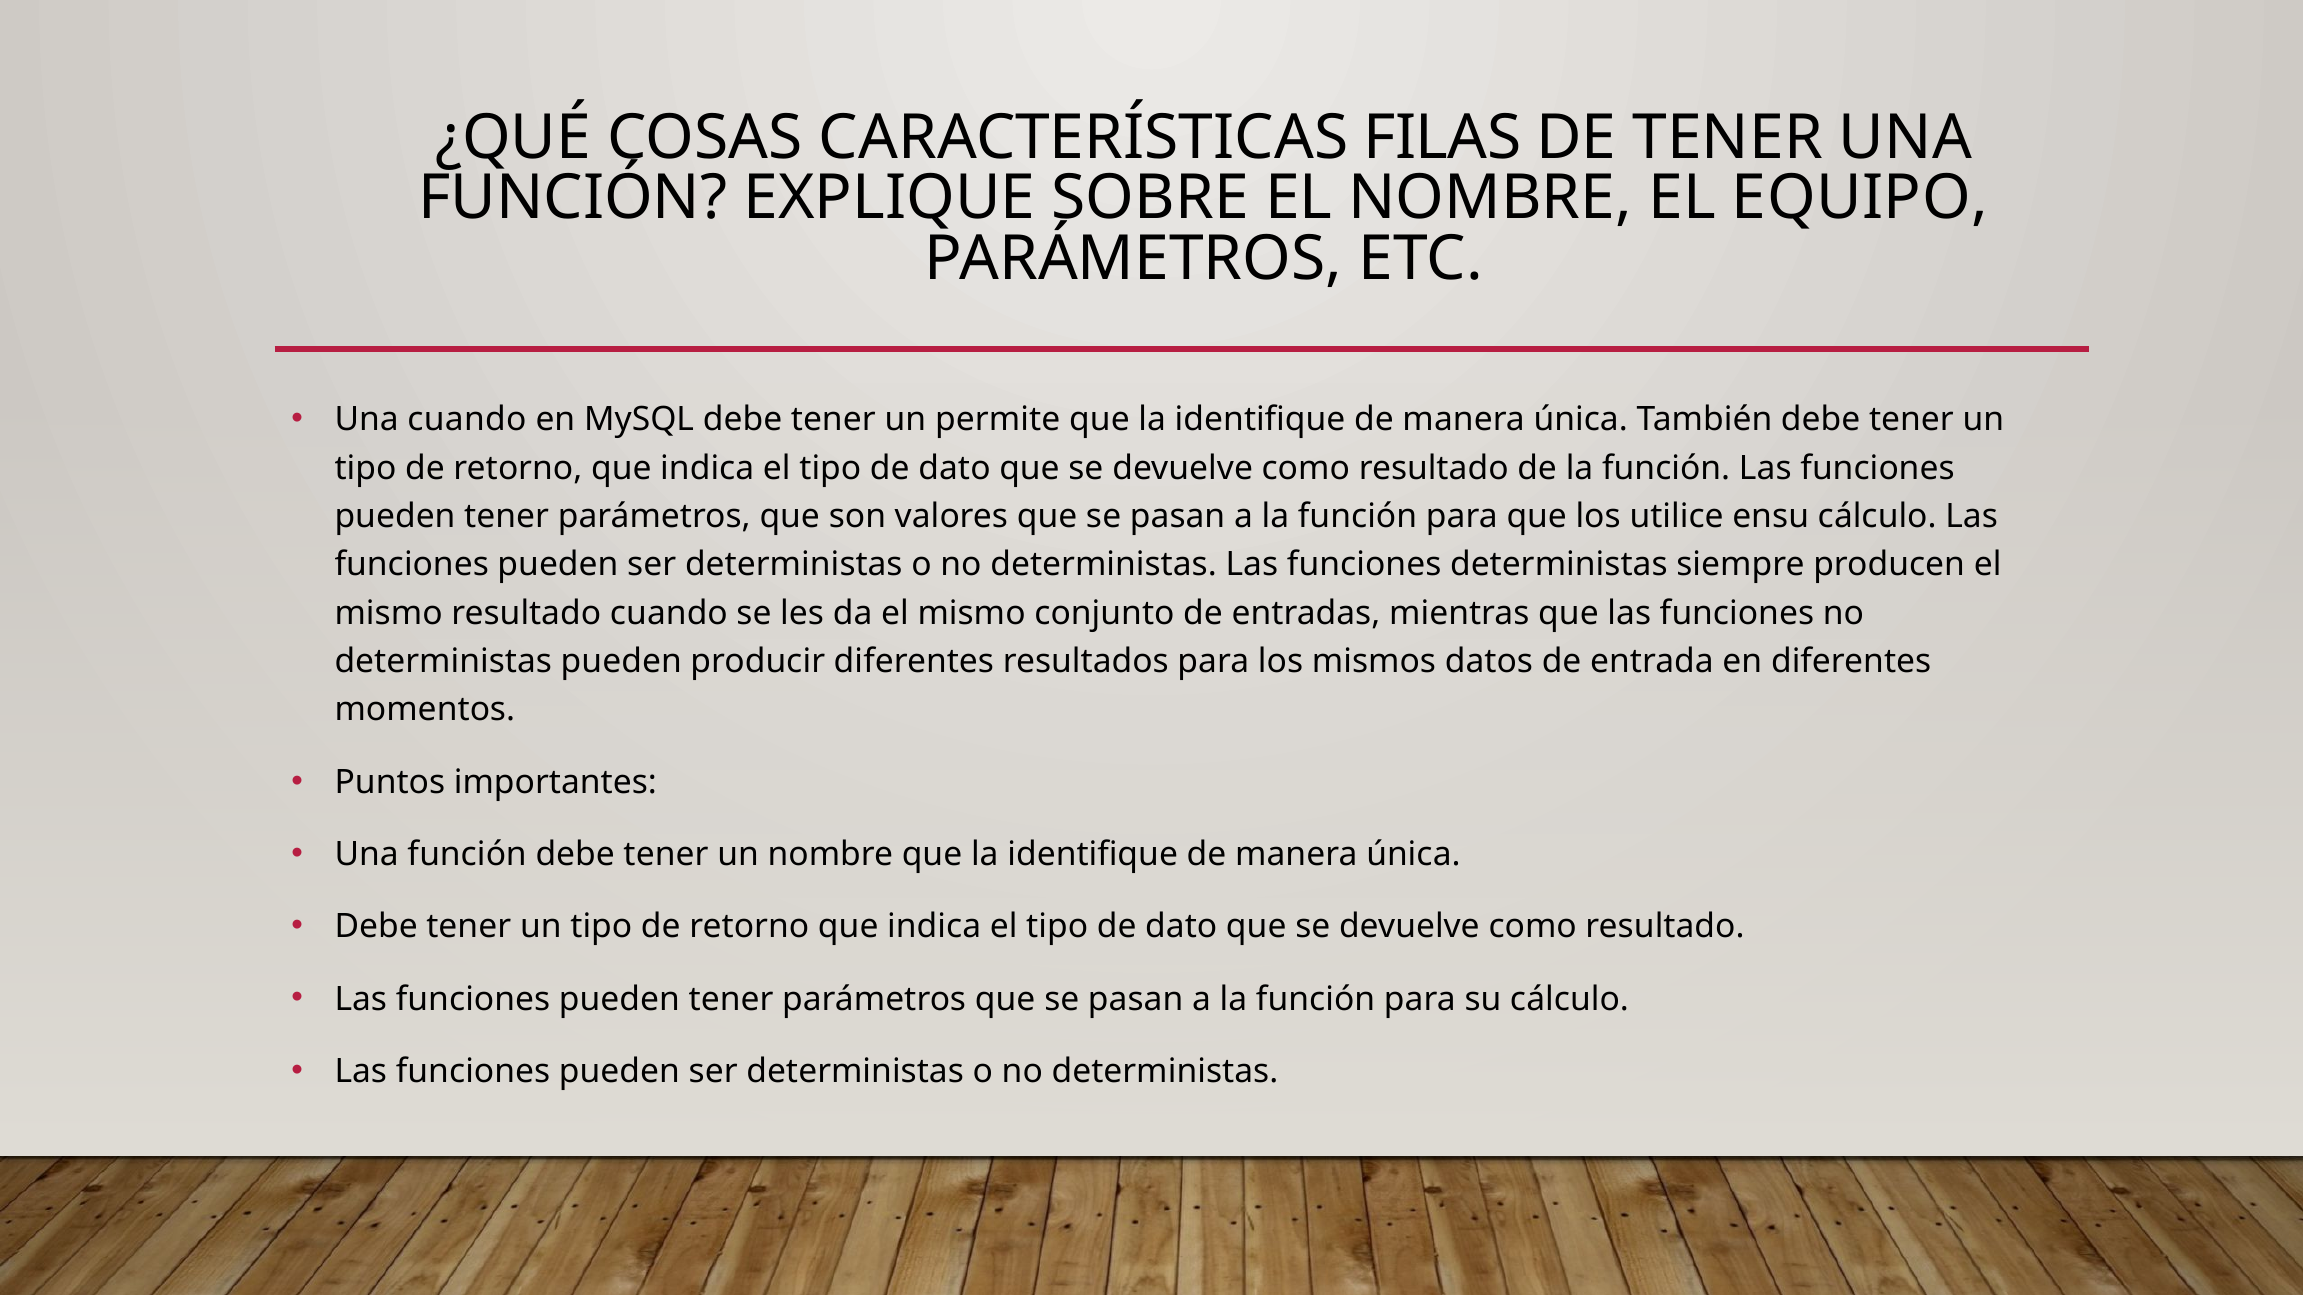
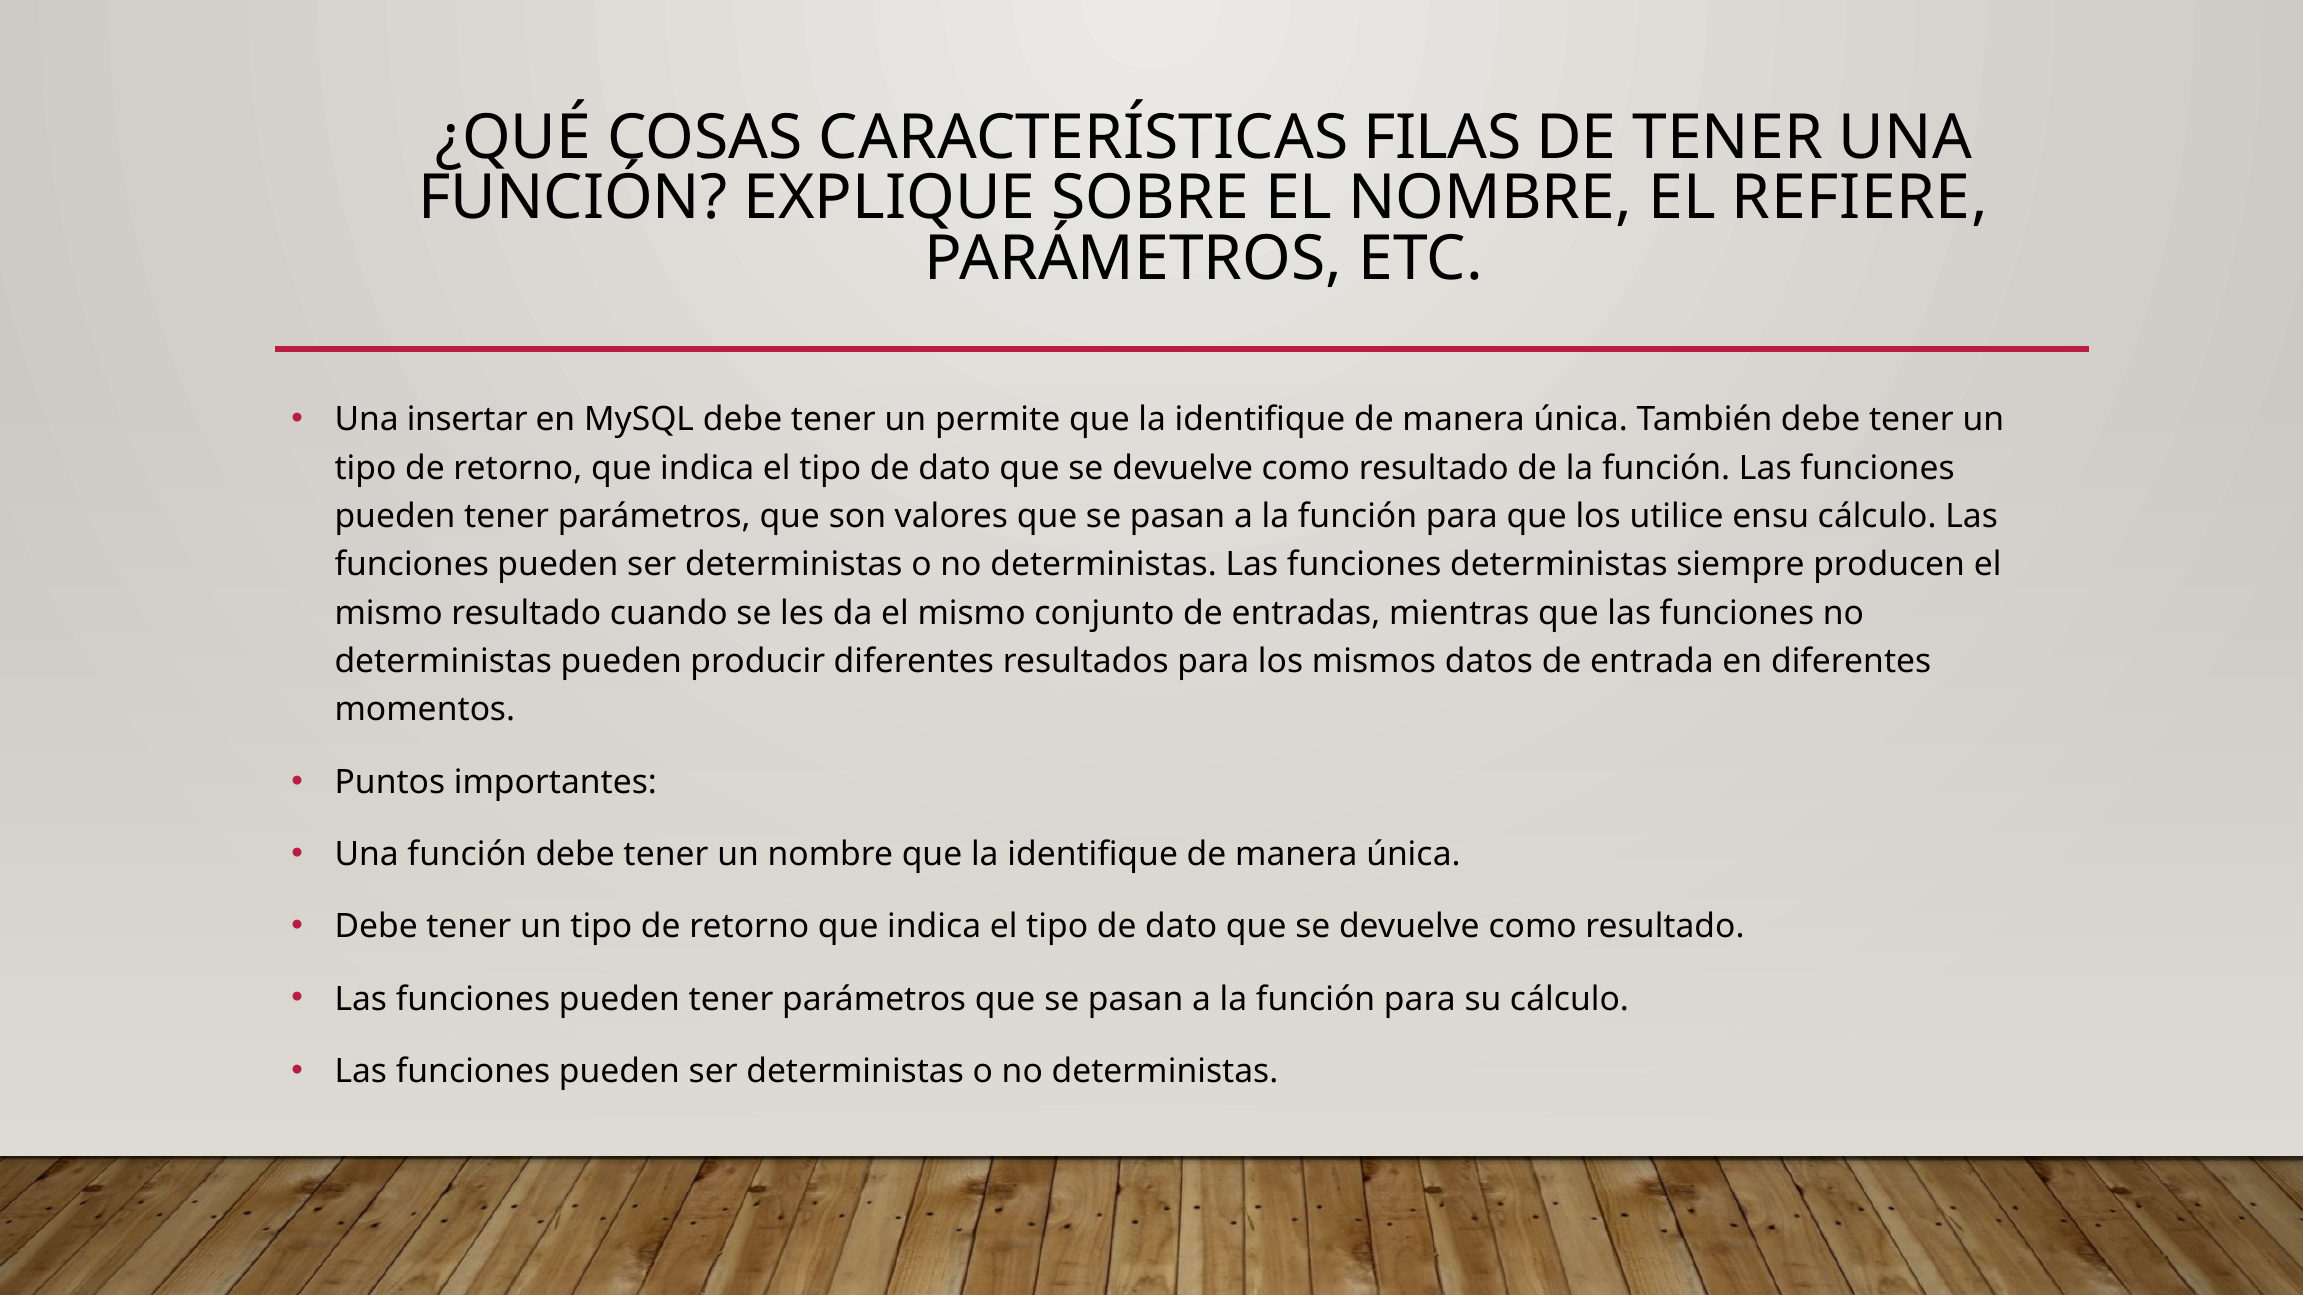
EQUIPO: EQUIPO -> REFIERE (1860, 198)
Una cuando: cuando -> insertar (467, 420)
